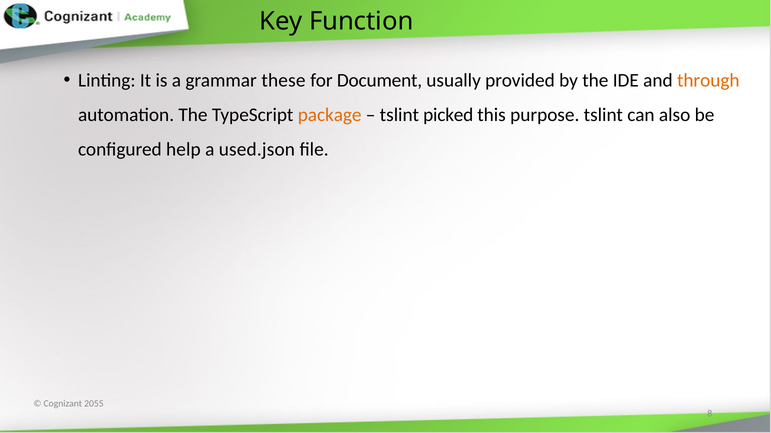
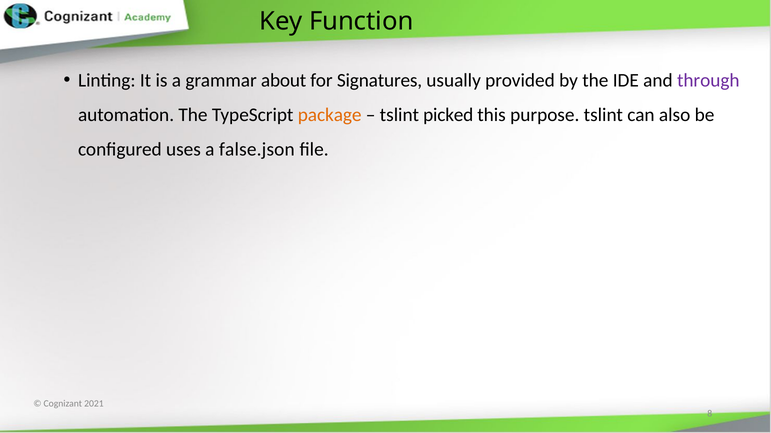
these: these -> about (284, 80)
Document: Document -> Signatures (380, 80)
through colour: orange -> purple (708, 80)
help: help -> uses (183, 150)
used.json: used.json -> false.json (257, 150)
2055: 2055 -> 2021 (94, 404)
